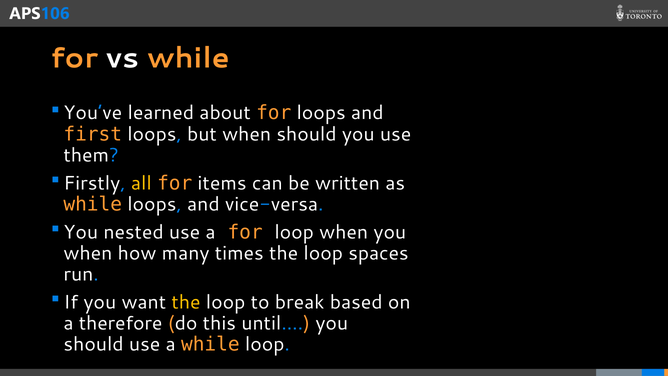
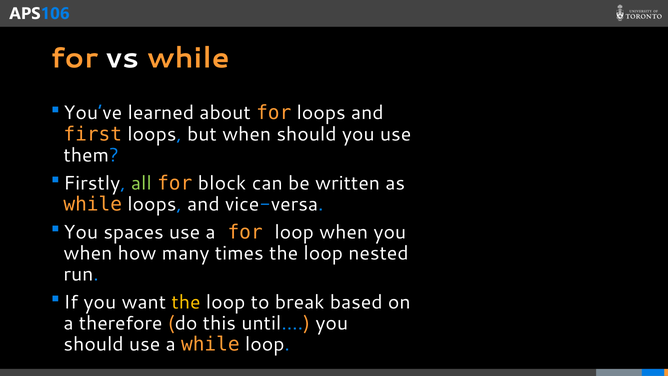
all colour: yellow -> light green (141, 183)
items: items -> block (222, 183)
nested: nested -> spaces (134, 232)
spaces: spaces -> nested (378, 253)
